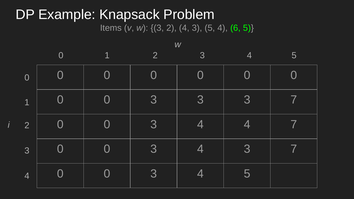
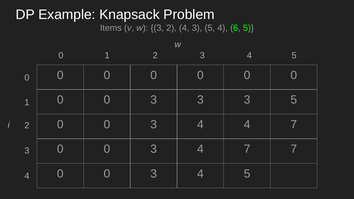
3 3 7: 7 -> 5 (294, 100)
3 4 3: 3 -> 7 (247, 149)
